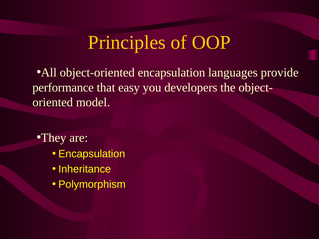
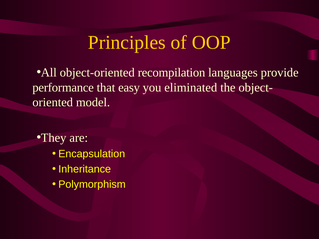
object-oriented encapsulation: encapsulation -> recompilation (171, 73)
developers: developers -> eliminated (191, 88)
